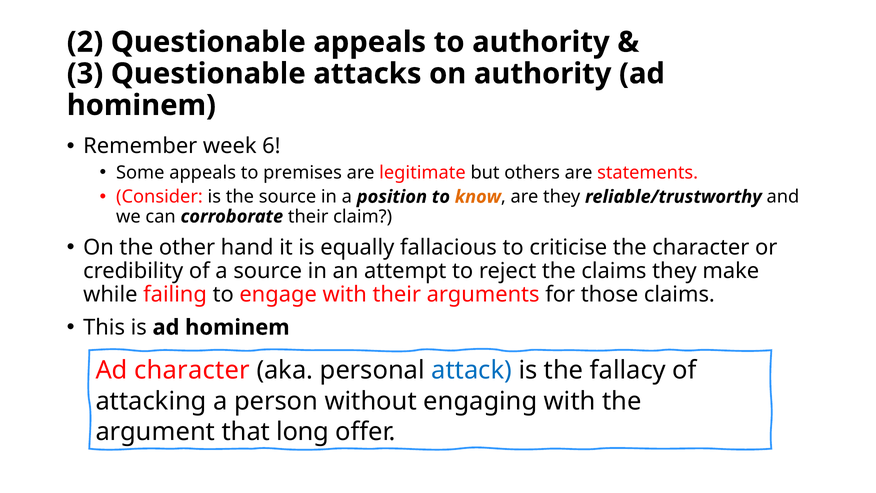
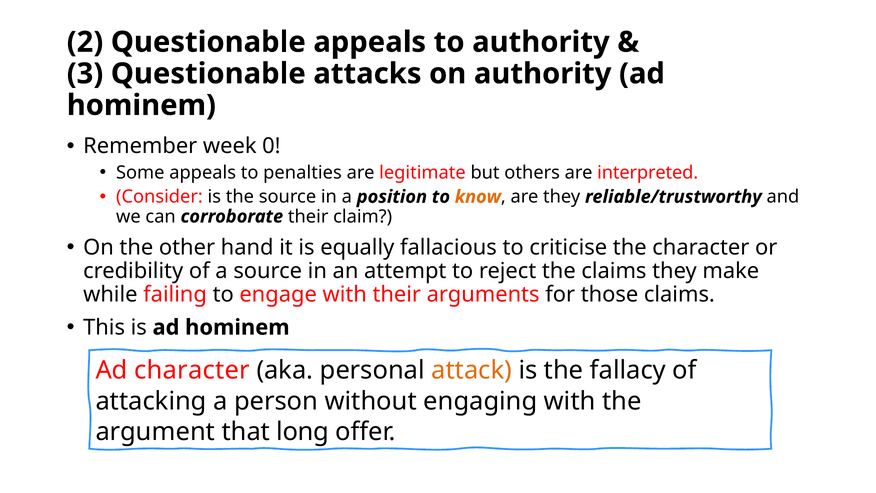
6: 6 -> 0 (271, 146)
premises: premises -> penalties (303, 172)
statements: statements -> interpreted (648, 172)
attack colour: blue -> orange (472, 370)
